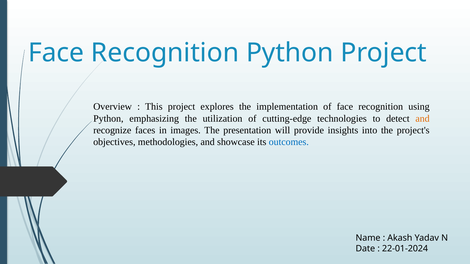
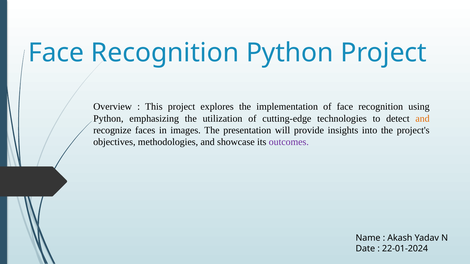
outcomes colour: blue -> purple (289, 142)
